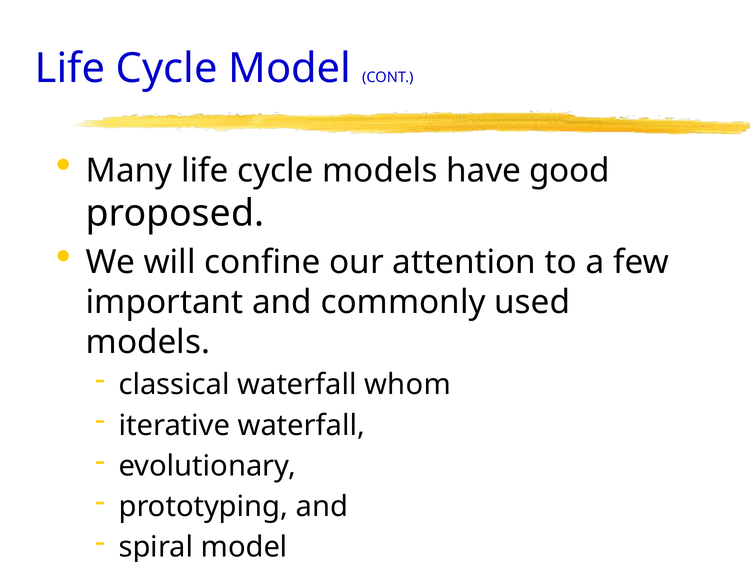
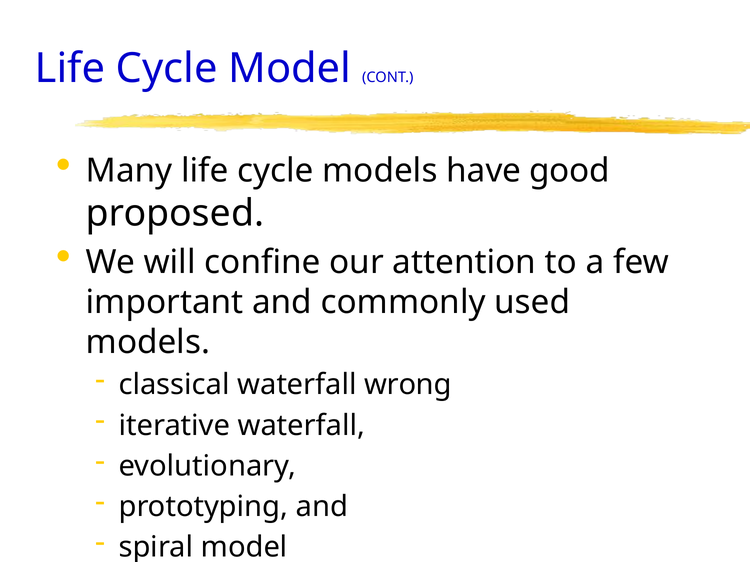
whom: whom -> wrong (408, 385)
